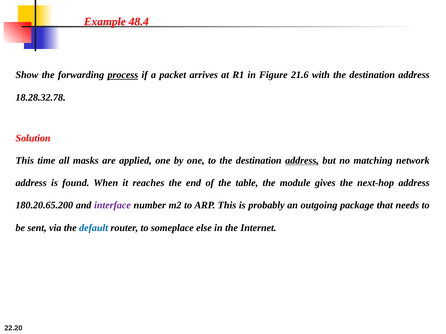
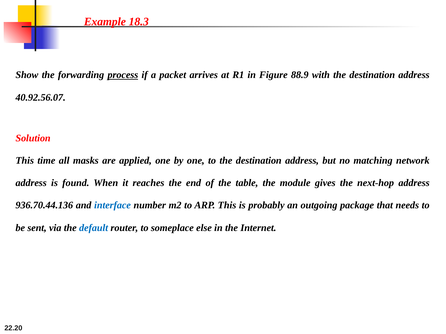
48.4: 48.4 -> 18.3 (139, 22)
21.6: 21.6 -> 88.9 (300, 75)
18.28.32.78: 18.28.32.78 -> 40.92.56.07 (41, 98)
address underline: present -> none (302, 161)
180.20.65.200: 180.20.65.200 -> 936.70.44.136 (44, 206)
interface colour: purple -> blue (113, 206)
